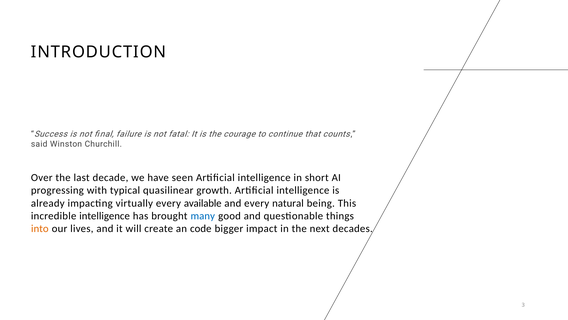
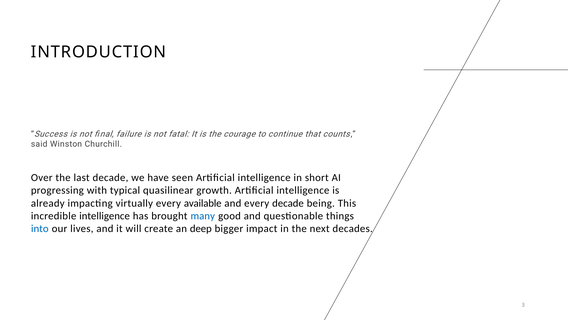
every natural: natural -> decade (288, 203)
into colour: orange -> blue (40, 228)
code: code -> deep (201, 228)
